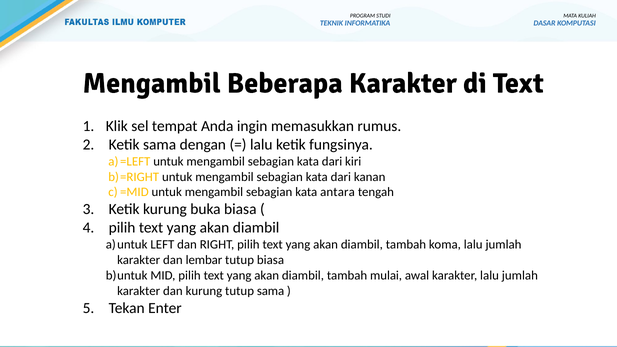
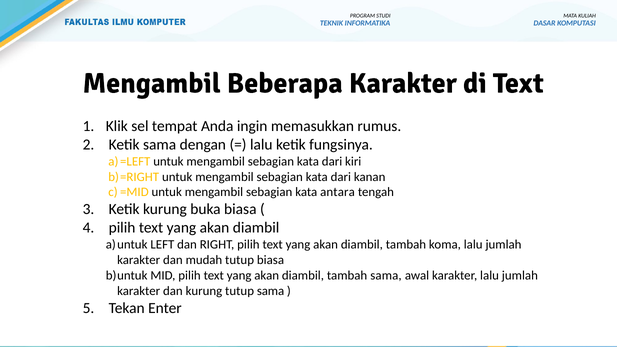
lembar: lembar -> mudah (204, 260)
tambah mulai: mulai -> sama (386, 276)
